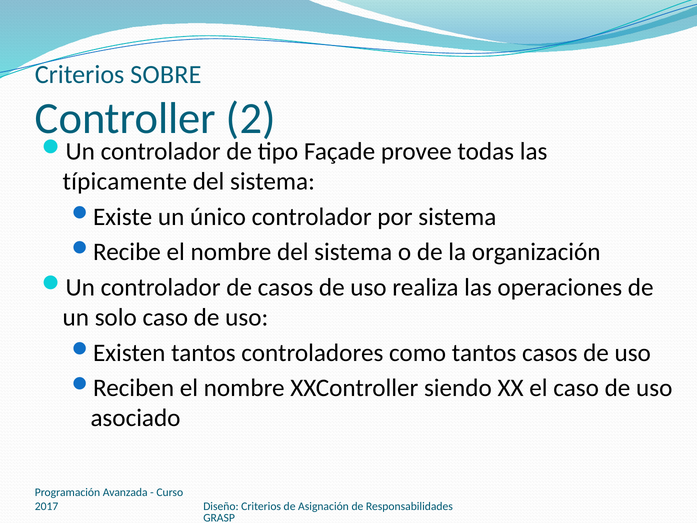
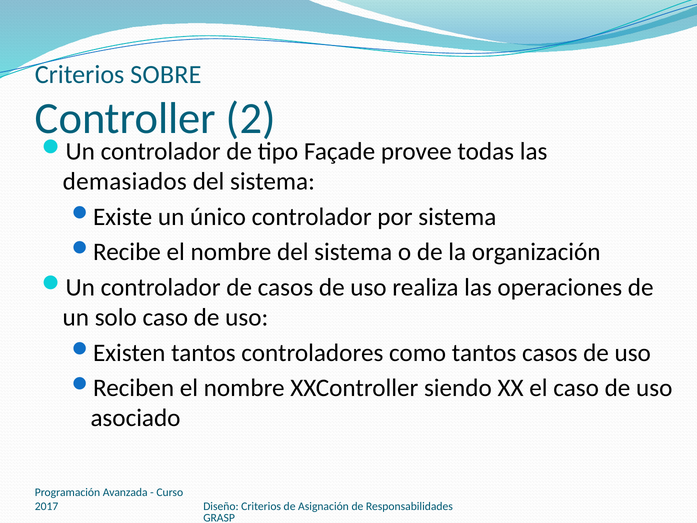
típicamente: típicamente -> demasiados (125, 182)
